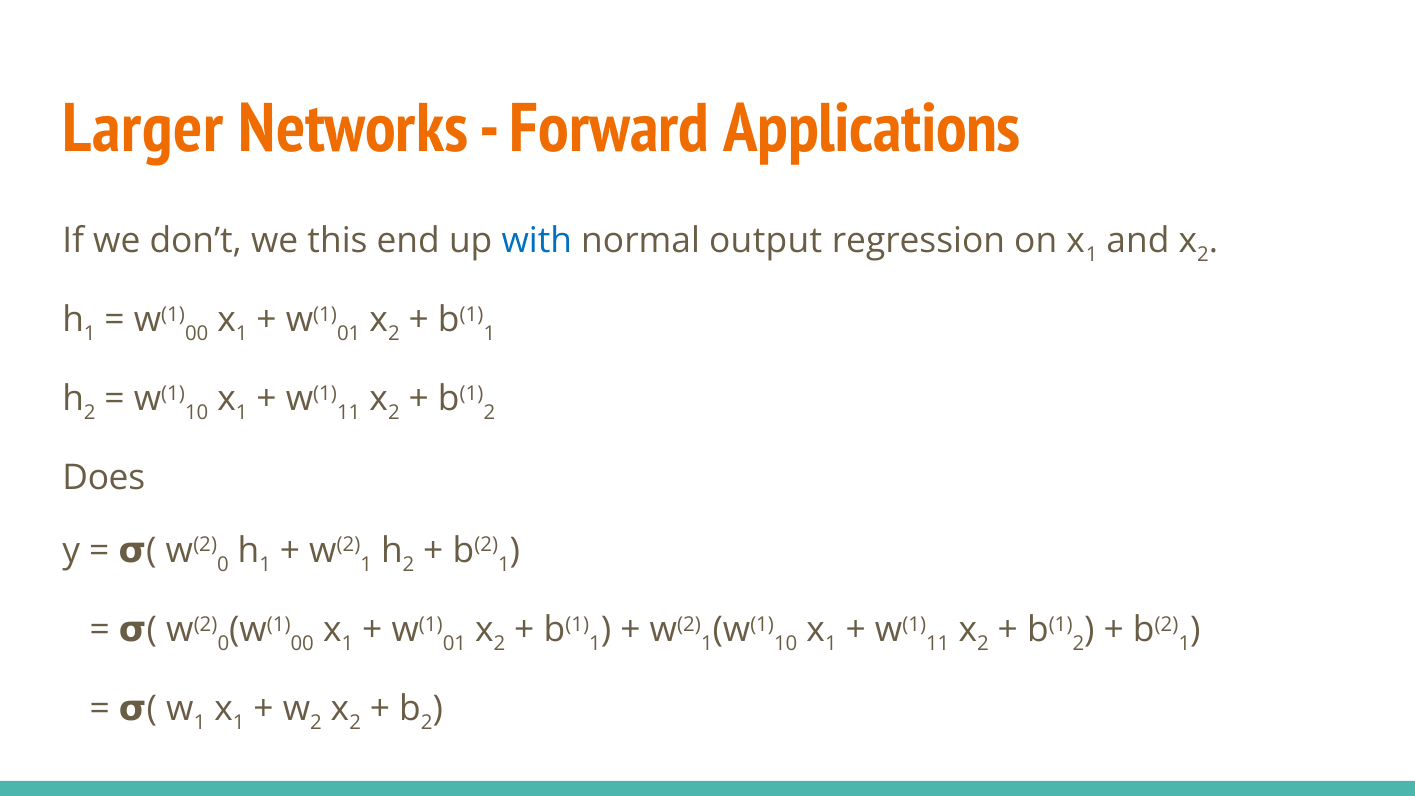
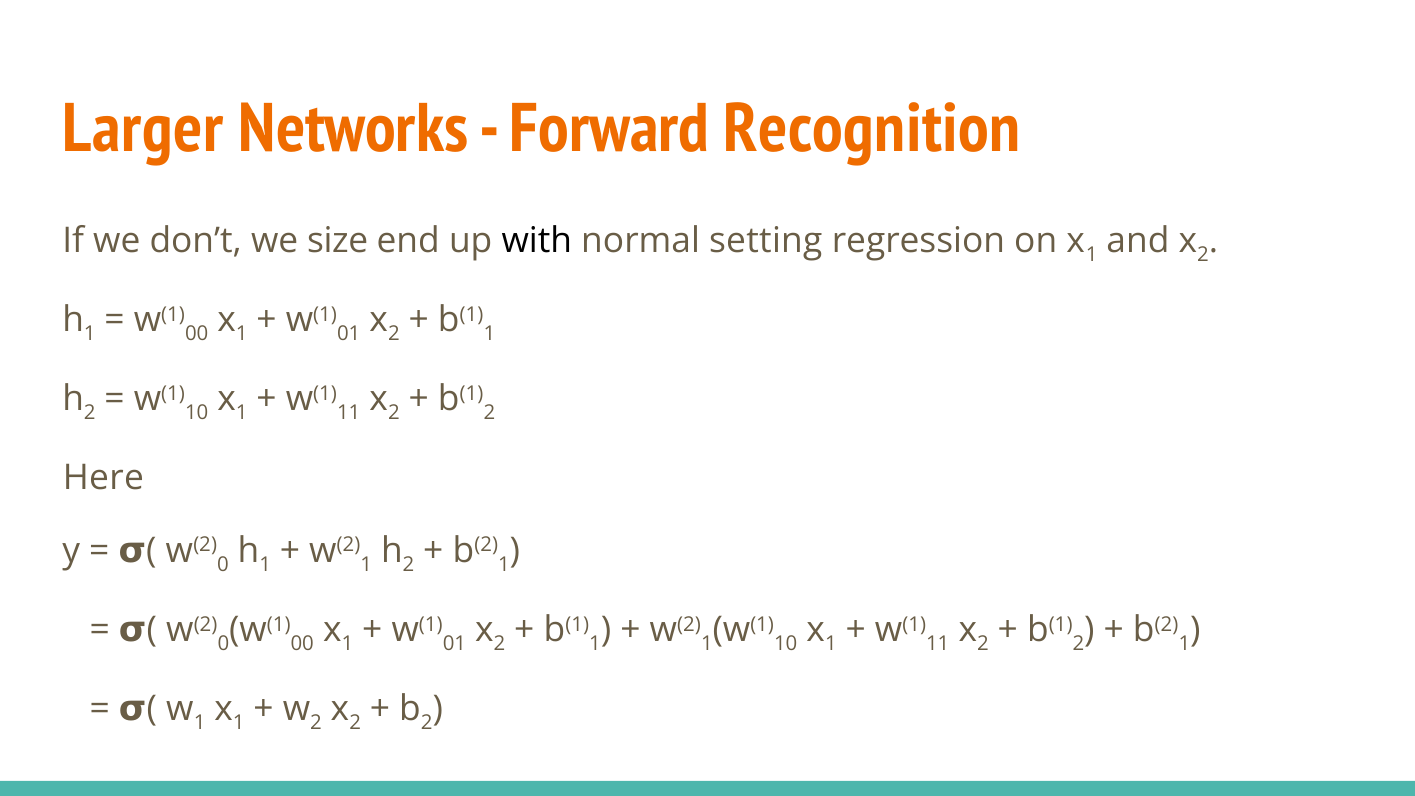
Applications: Applications -> Recognition (872, 129)
this: this -> size (338, 241)
with colour: blue -> black (537, 241)
output: output -> setting (766, 241)
Does: Does -> Here (103, 478)
